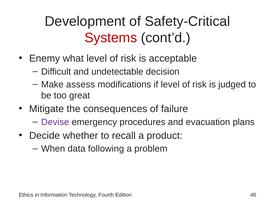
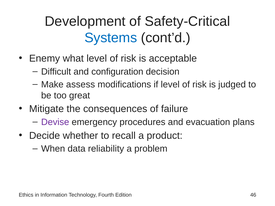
Systems colour: red -> blue (111, 38)
undetectable: undetectable -> configuration (117, 72)
following: following -> reliability (106, 149)
